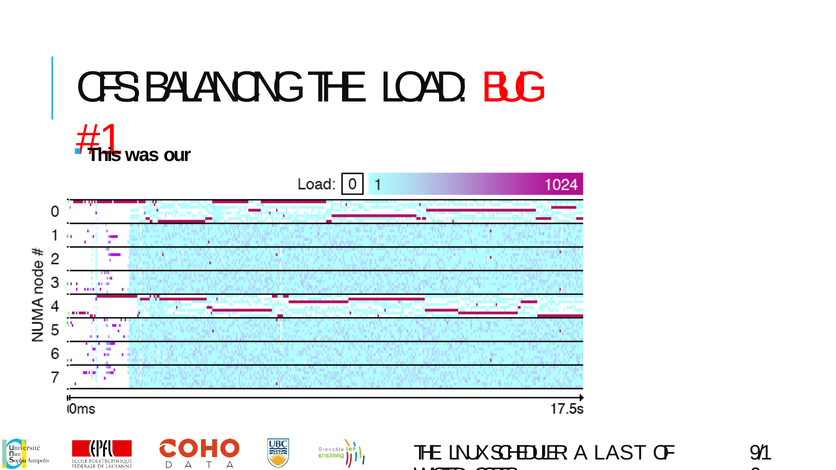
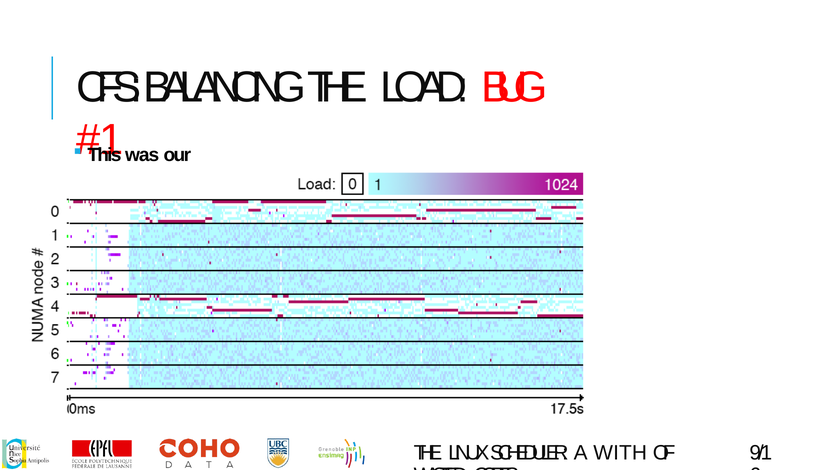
LAST: LAST -> WITH (620, 453)
